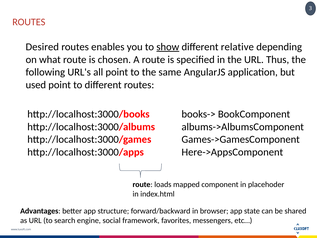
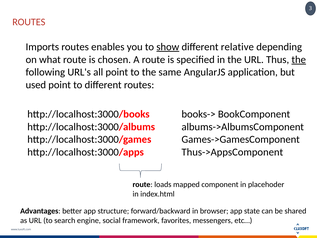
Desired: Desired -> Imports (42, 47)
the underline: none -> present (299, 59)
Here->AppsComponent: Here->AppsComponent -> Thus->AppsComponent (232, 152)
